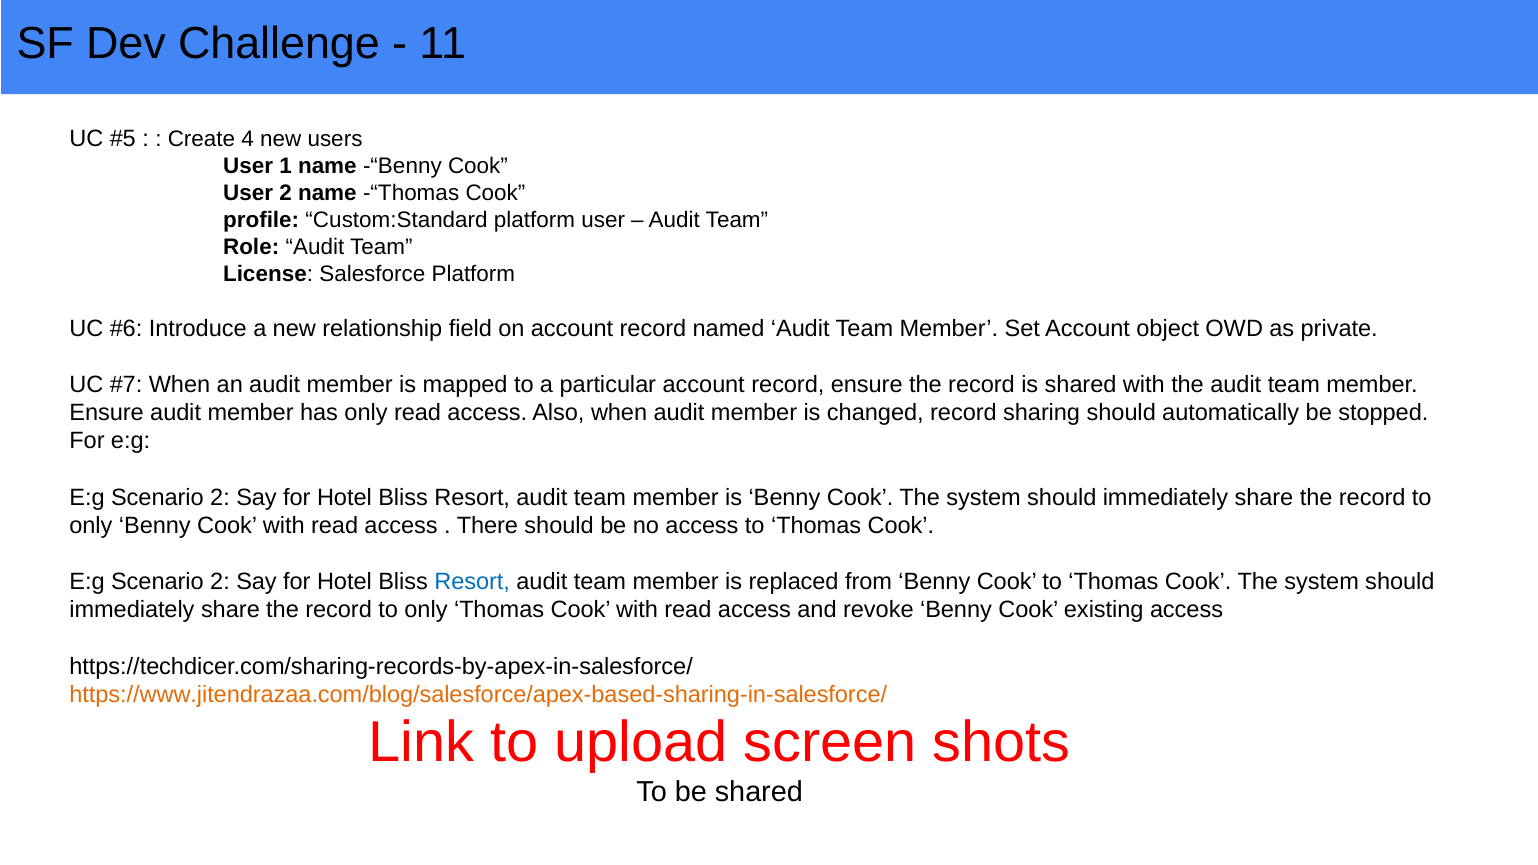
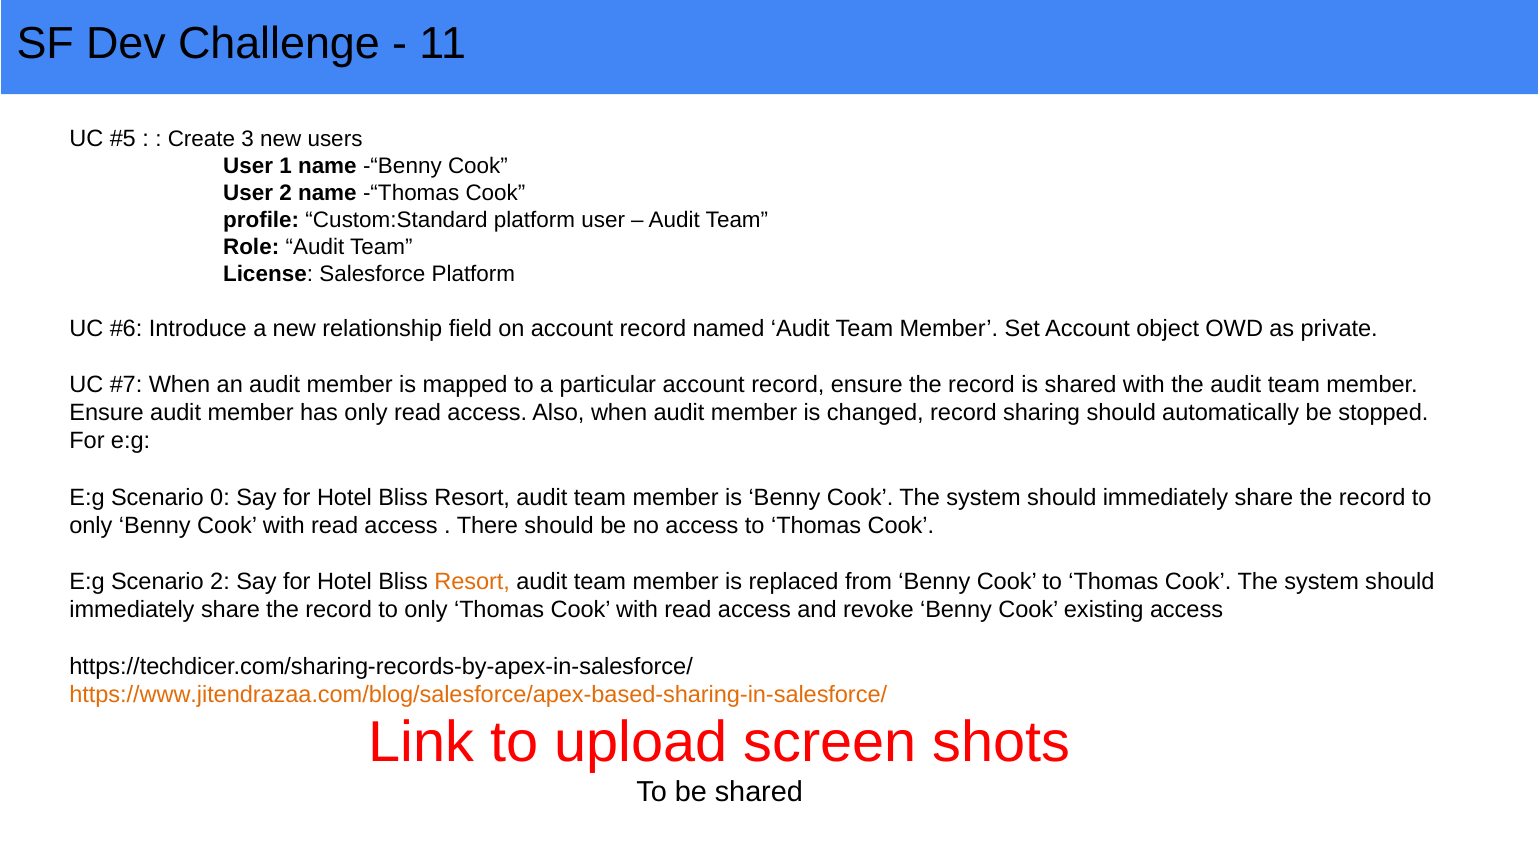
4: 4 -> 3 (248, 139)
2: 2 -> 0 (220, 497)
Resort colour: blue -> orange (472, 582)
